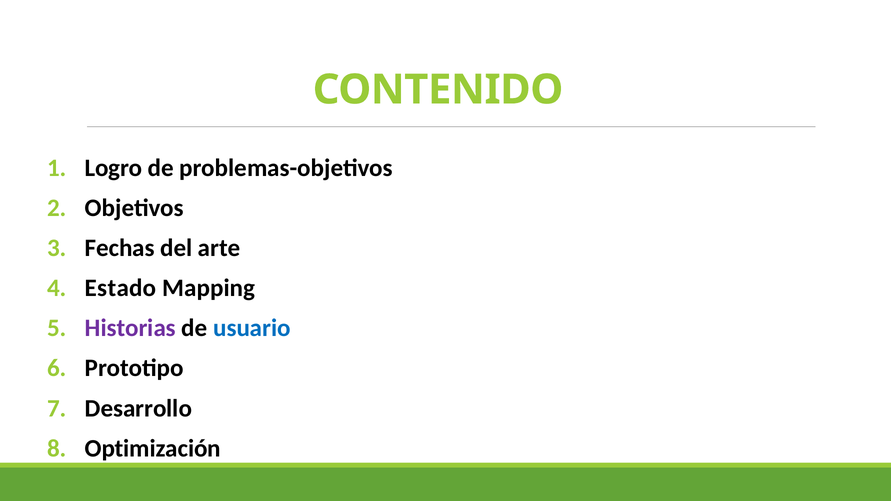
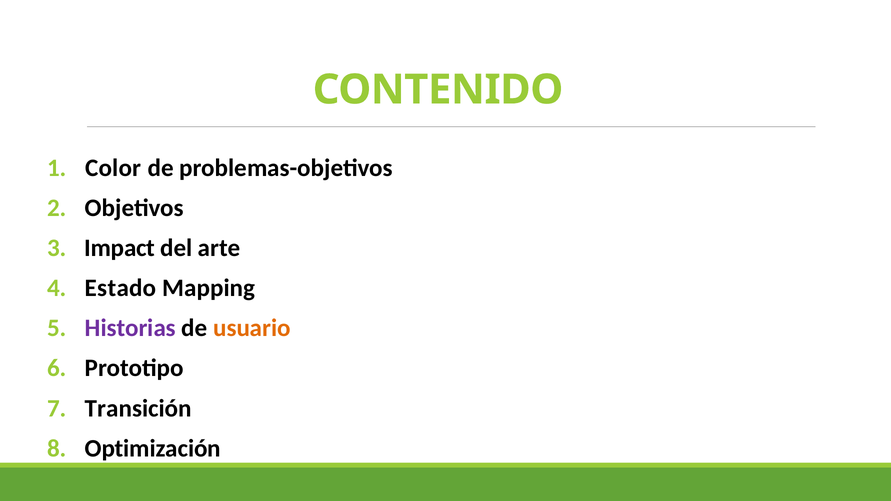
Logro: Logro -> Color (113, 168)
Fechas: Fechas -> Impact (120, 248)
usuario colour: blue -> orange (252, 328)
Desarrollo: Desarrollo -> Transición (138, 408)
